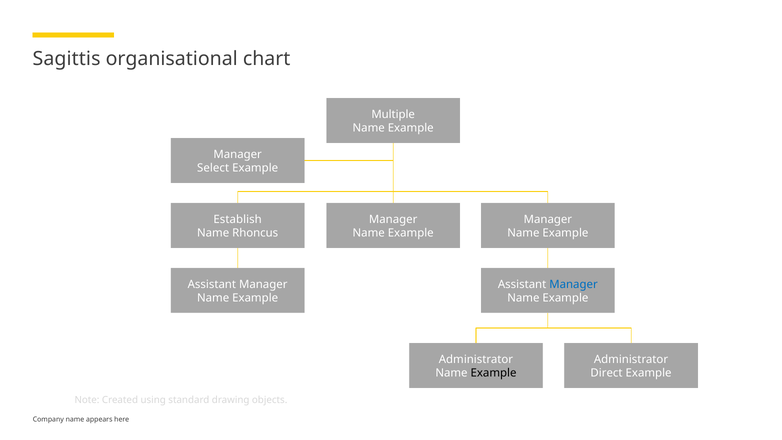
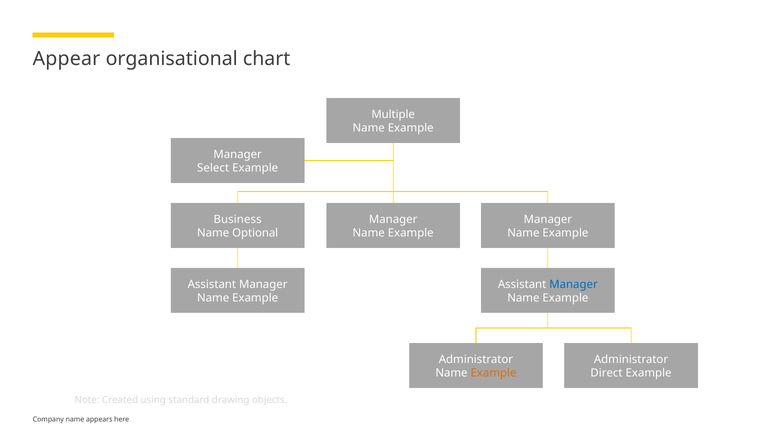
Sagittis: Sagittis -> Appear (66, 59)
Establish: Establish -> Business (238, 219)
Rhoncus: Rhoncus -> Optional (255, 233)
Example colour: black -> orange (494, 373)
